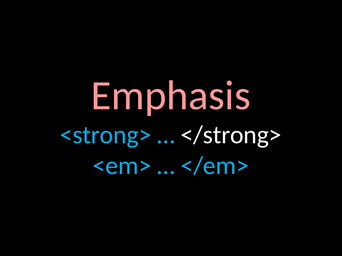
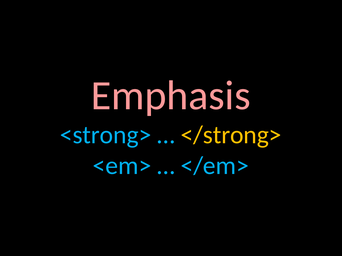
</strong> colour: white -> yellow (231, 135)
